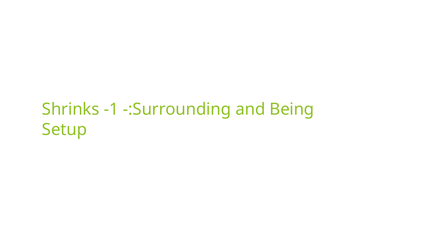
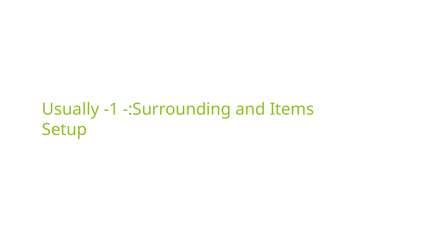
Shrinks: Shrinks -> Usually (71, 109)
Being: Being -> Items (292, 109)
